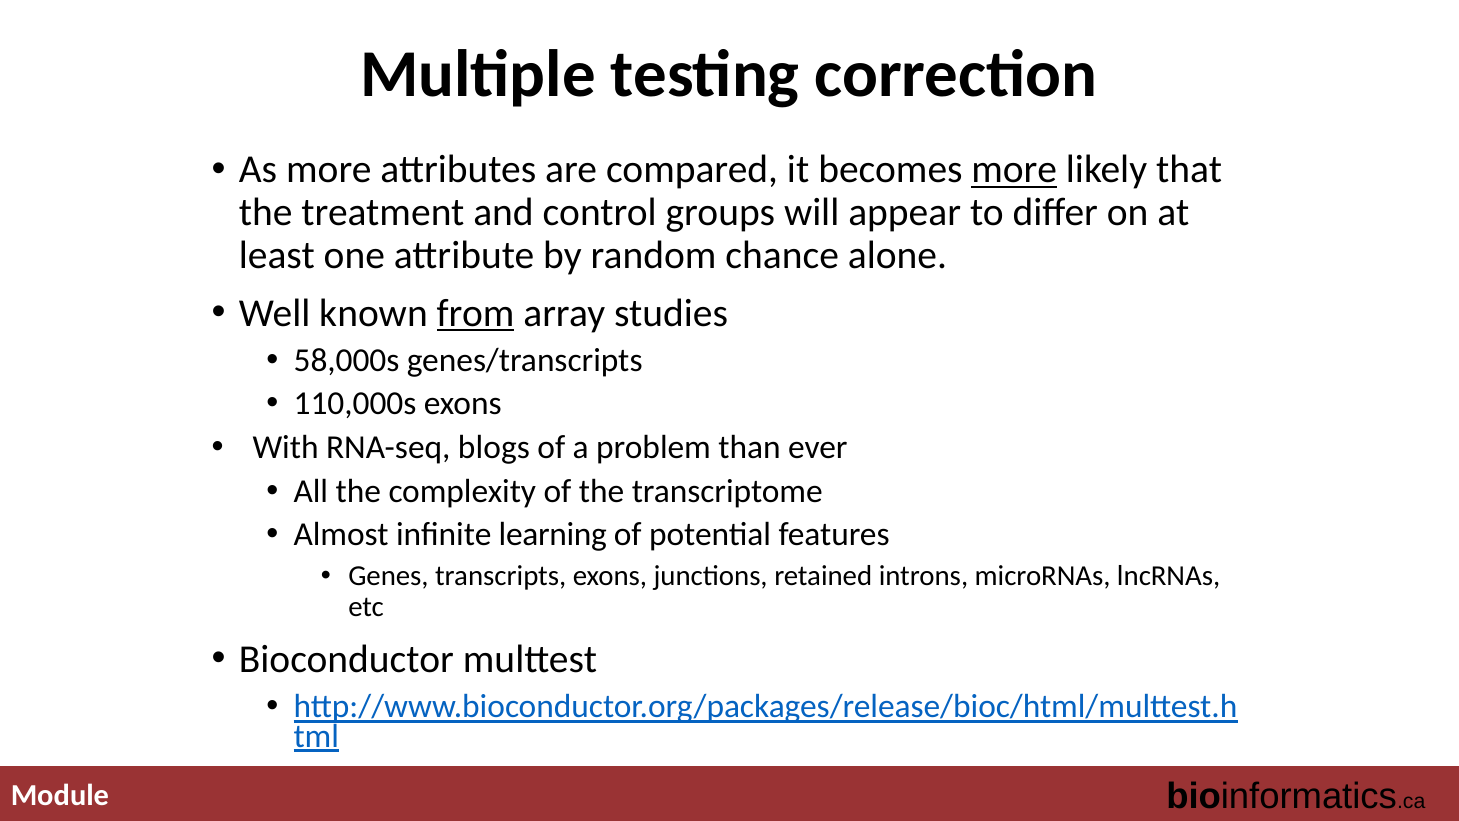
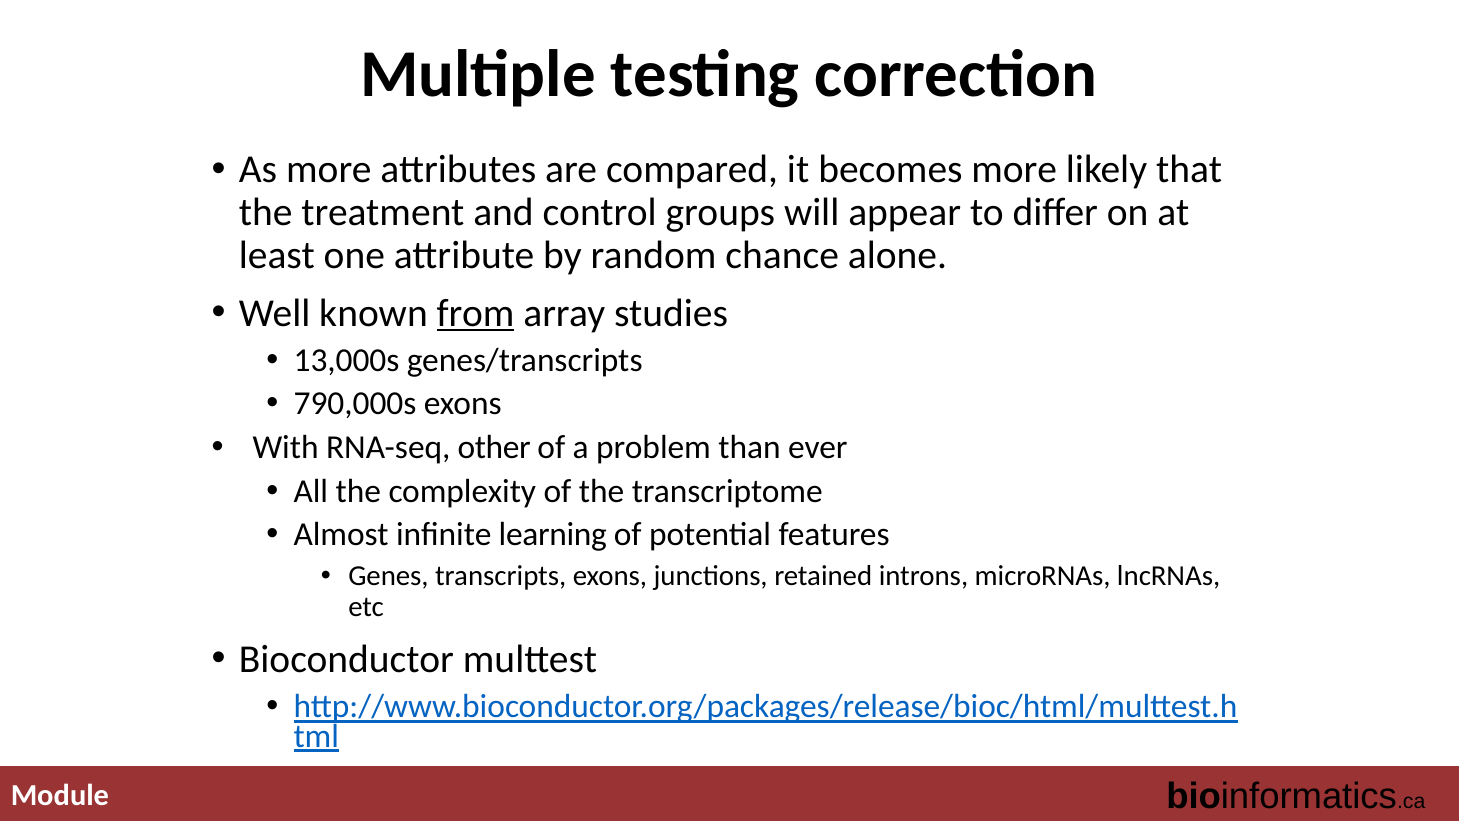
more underline: present -> none (1014, 170)
58,000s: 58,000s -> 13,000s (347, 360)
110,000s: 110,000s -> 790,000s (355, 404)
blogs: blogs -> other (494, 447)
